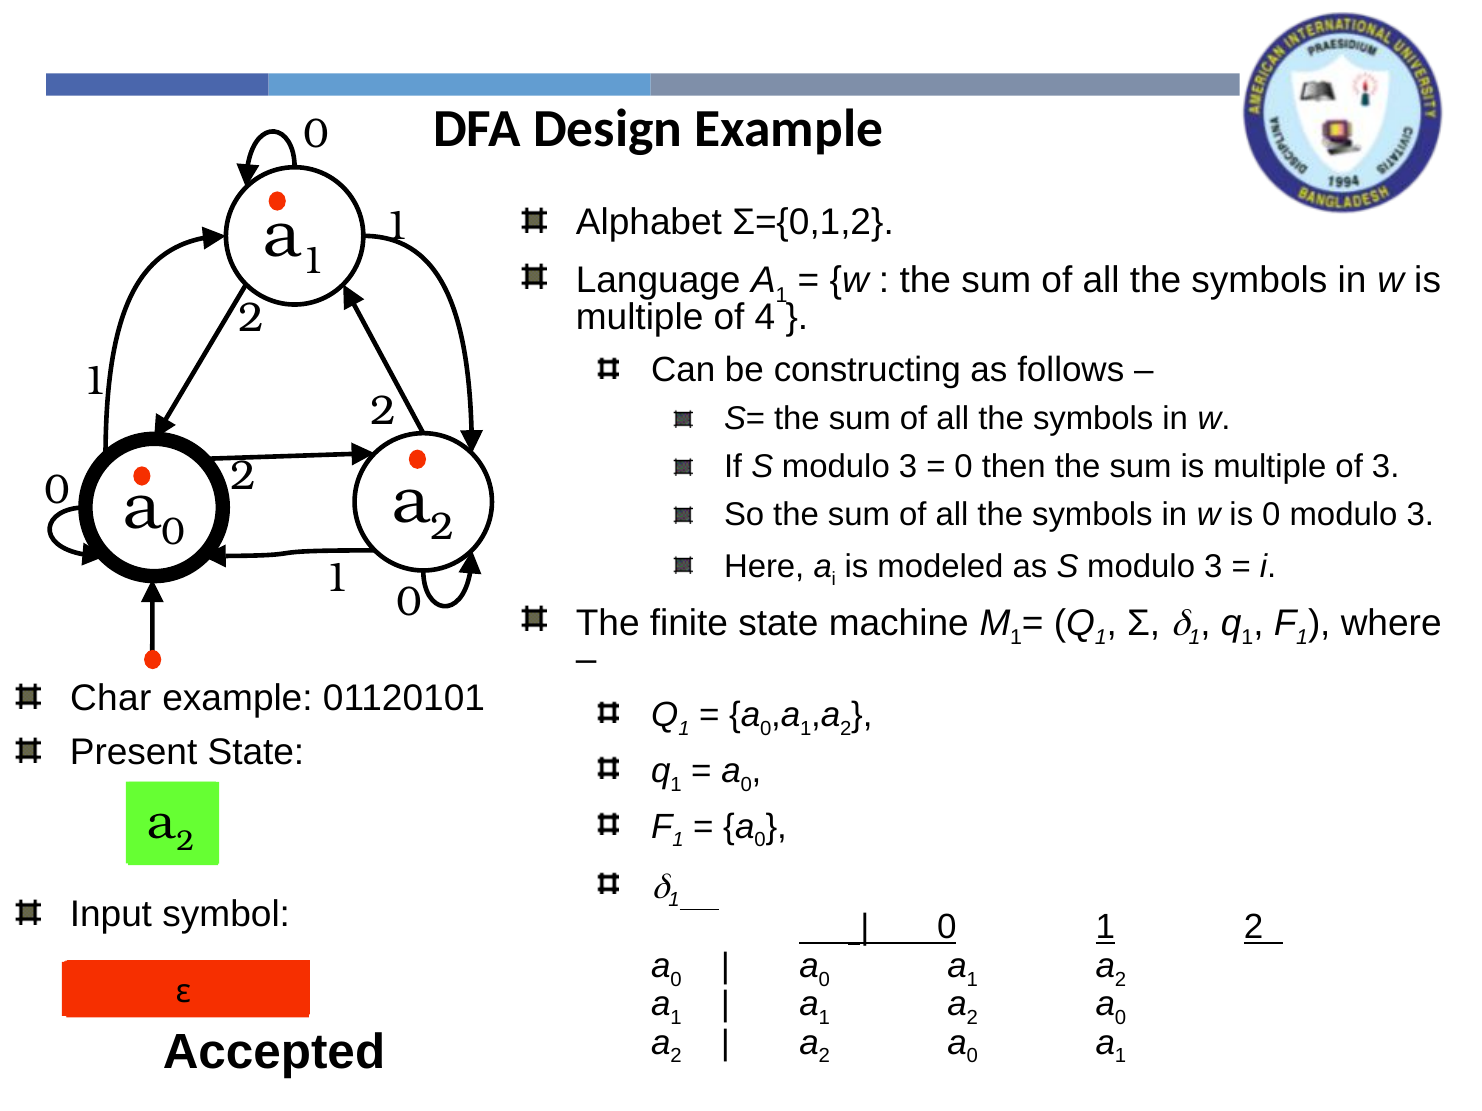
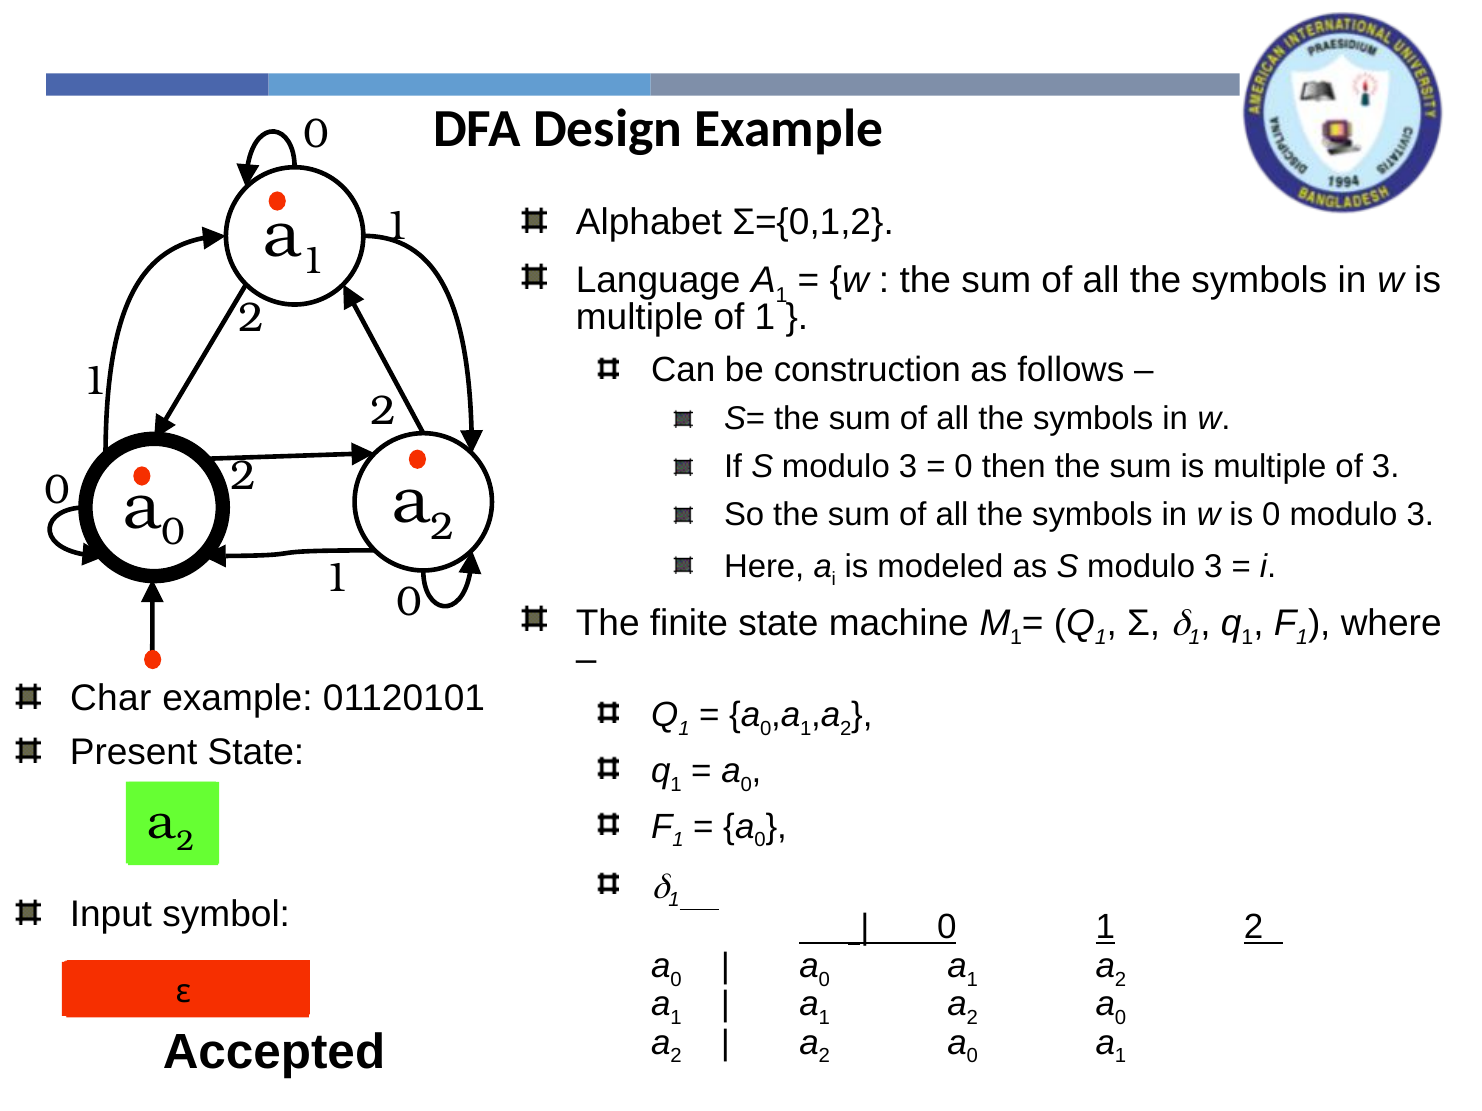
of 4: 4 -> 1 (765, 317)
constructing: constructing -> construction (867, 370)
